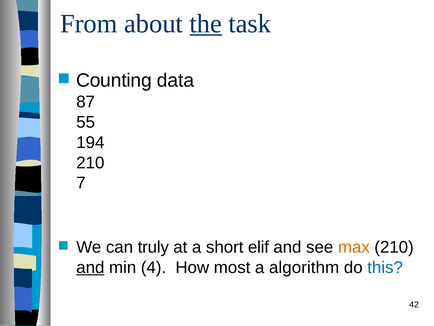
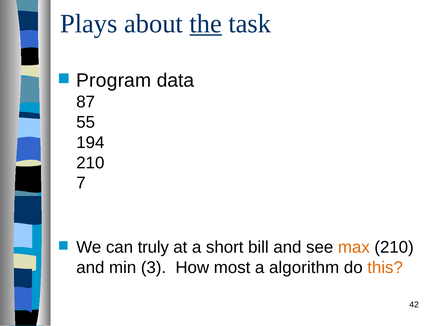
From: From -> Plays (89, 24)
Counting: Counting -> Program (114, 80)
elif: elif -> bill (258, 247)
and underline: present -> none (90, 267)
4: 4 -> 3 (153, 267)
this colour: blue -> orange (385, 267)
